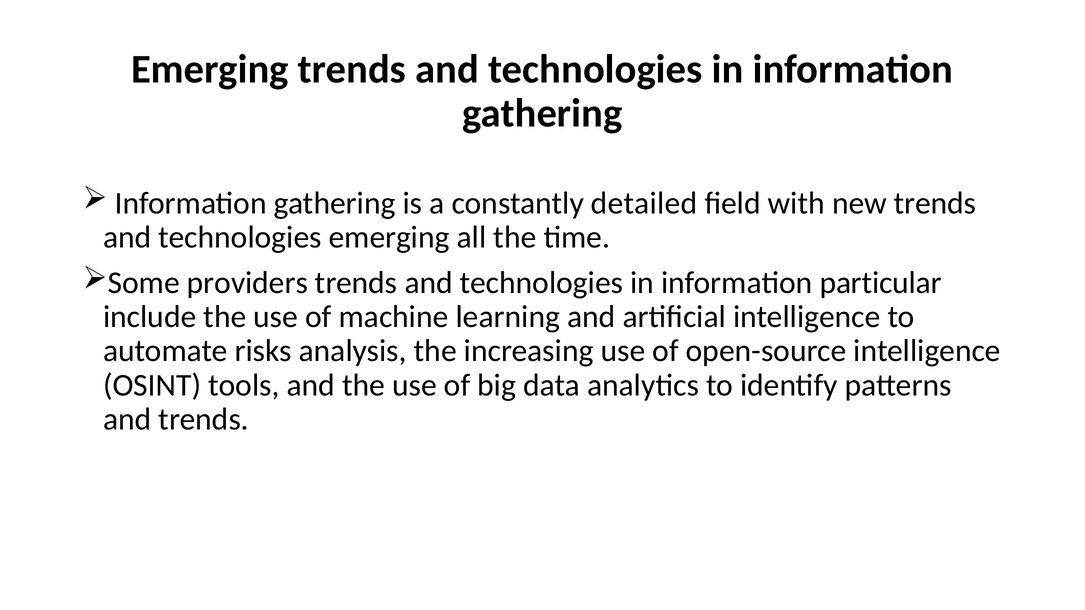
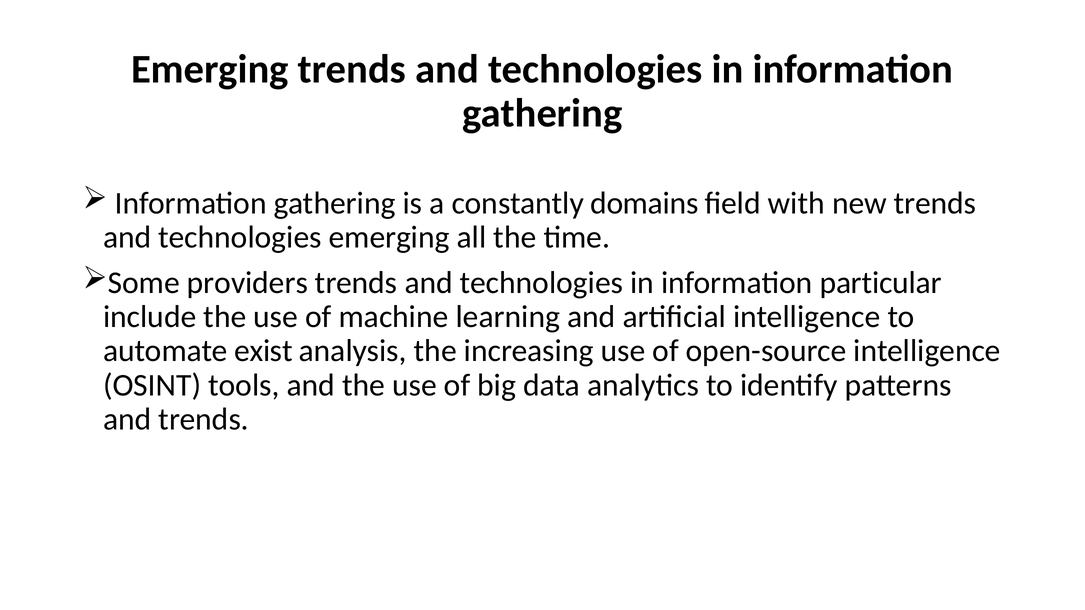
detailed: detailed -> domains (644, 203)
risks: risks -> exist (263, 351)
